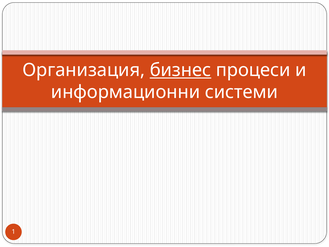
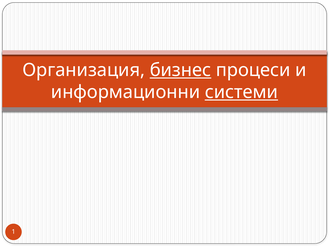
системи underline: none -> present (241, 92)
